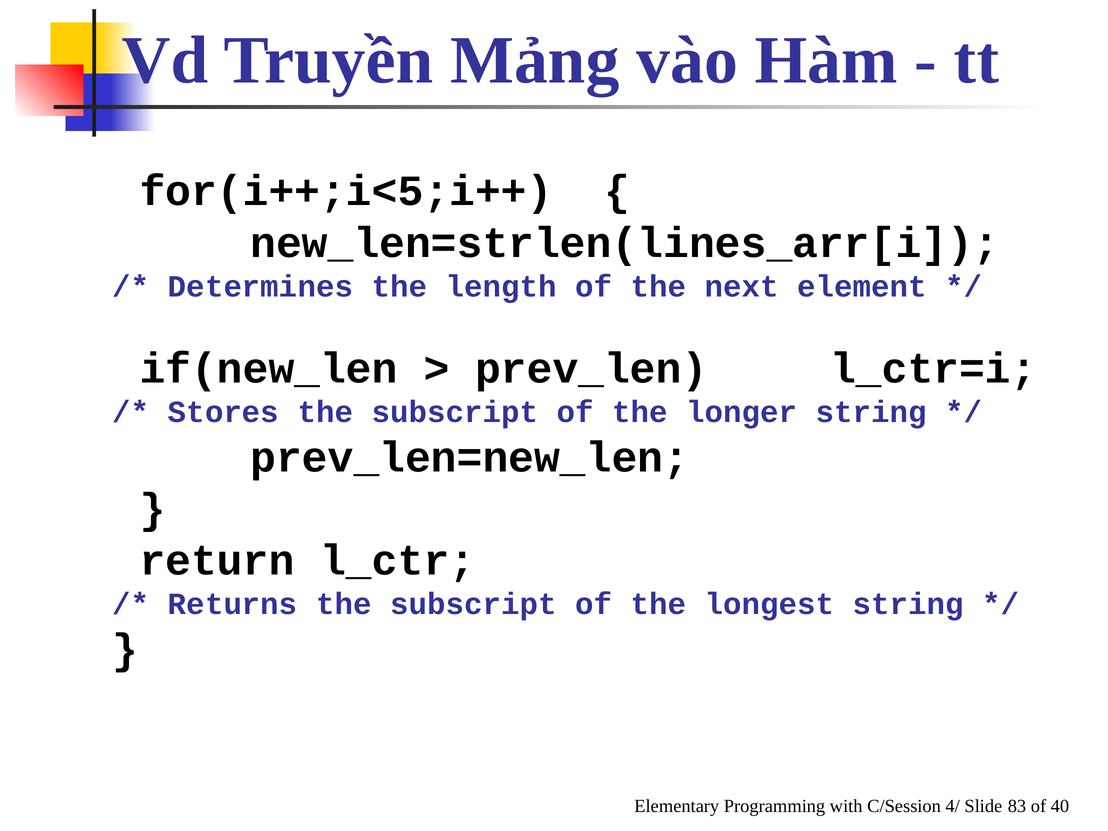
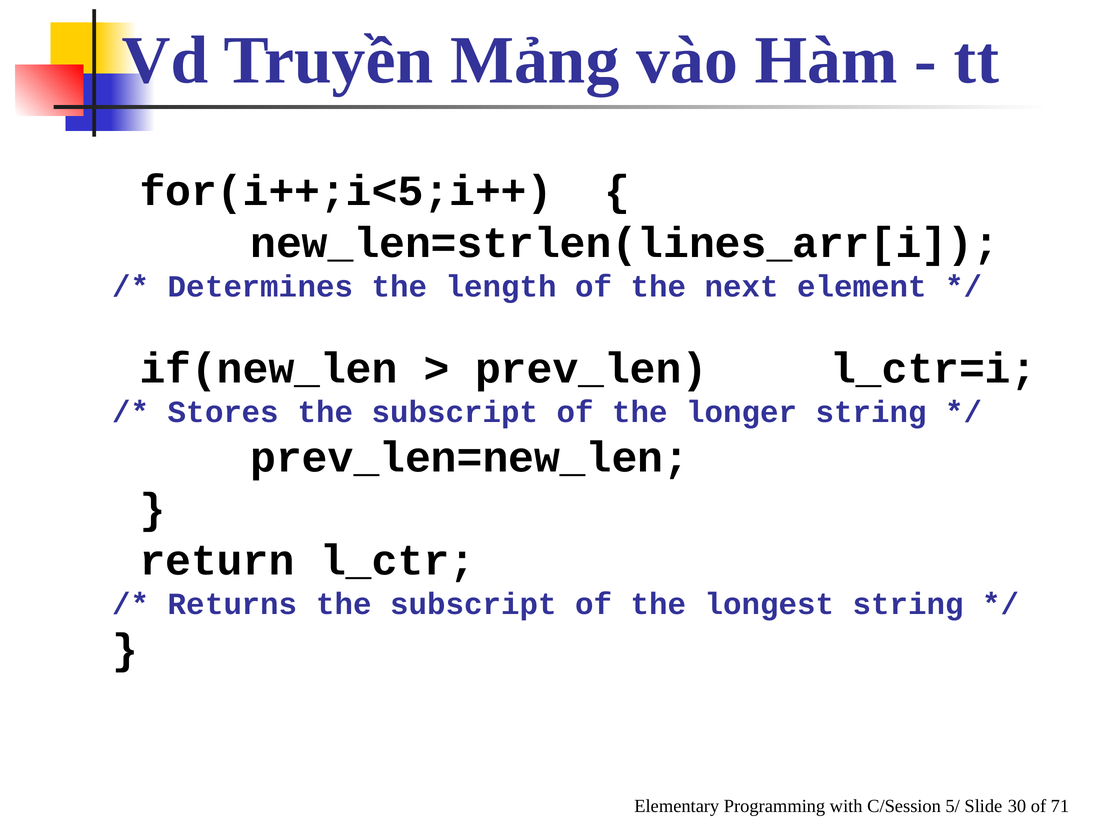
4/: 4/ -> 5/ (953, 806)
83: 83 -> 30 (1017, 806)
40: 40 -> 71 (1060, 806)
